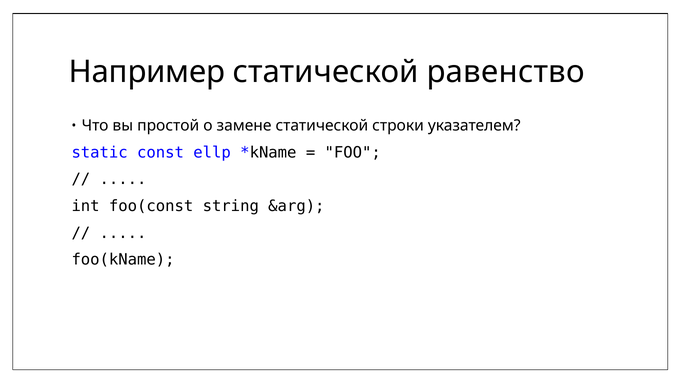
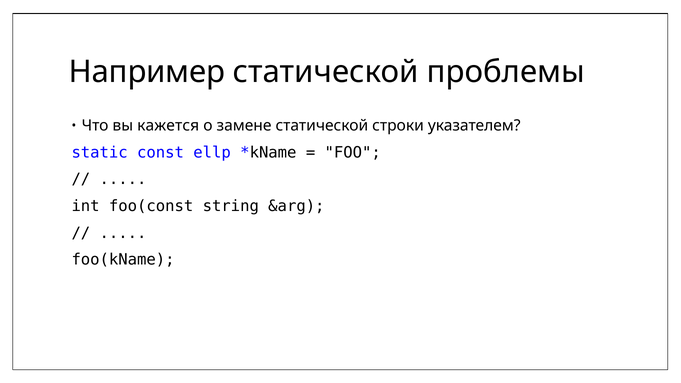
равенство: равенство -> проблемы (506, 72)
простой: простой -> кажется (168, 126)
